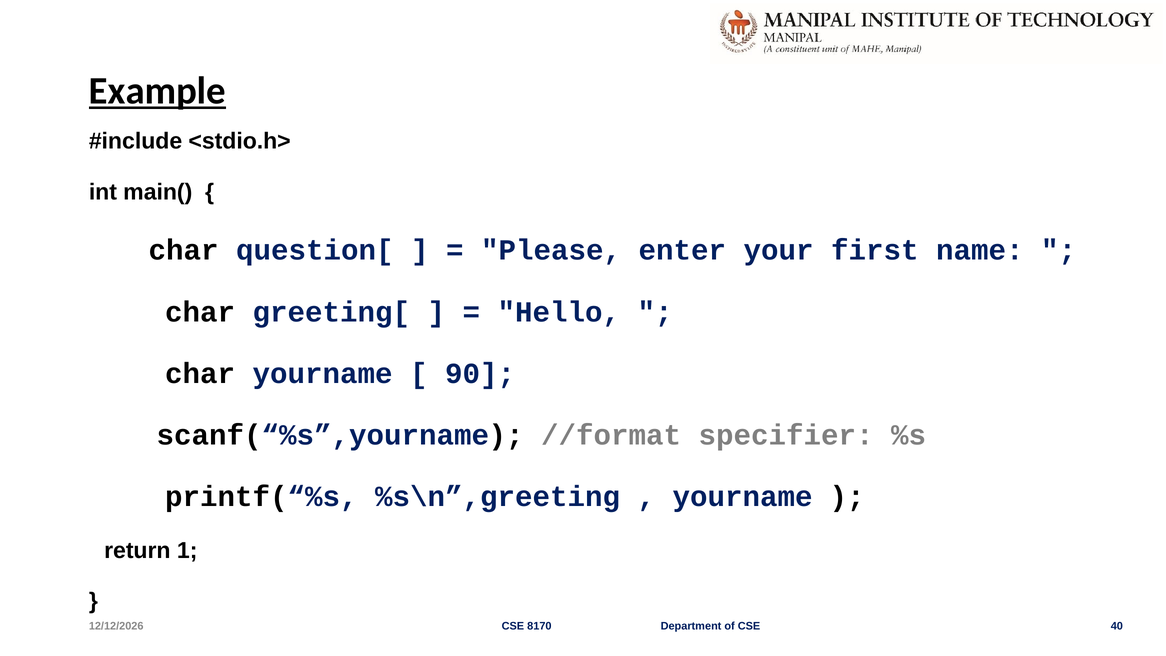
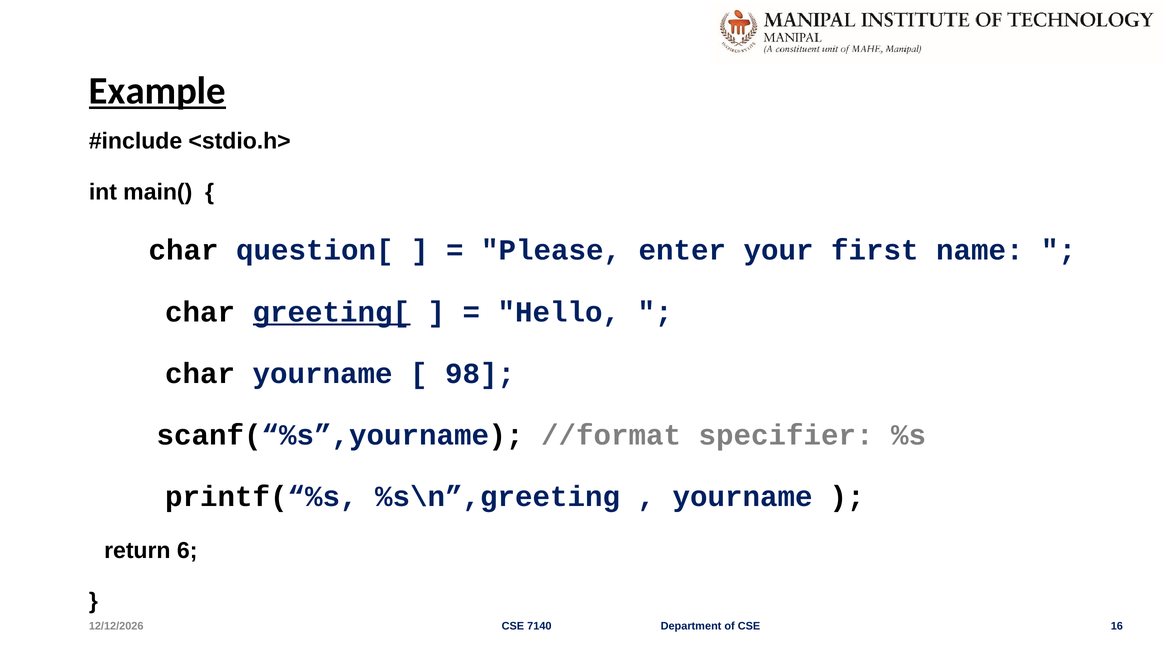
greeting[ underline: none -> present (332, 312)
90: 90 -> 98 (480, 373)
1: 1 -> 6 (187, 550)
8170: 8170 -> 7140 (539, 626)
40: 40 -> 16 (1117, 626)
